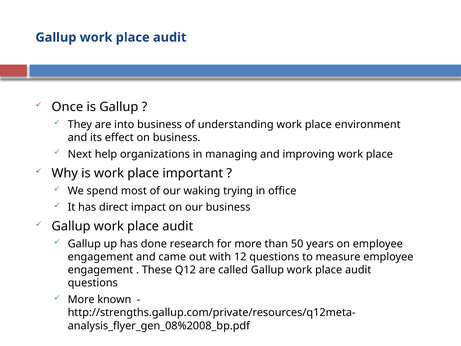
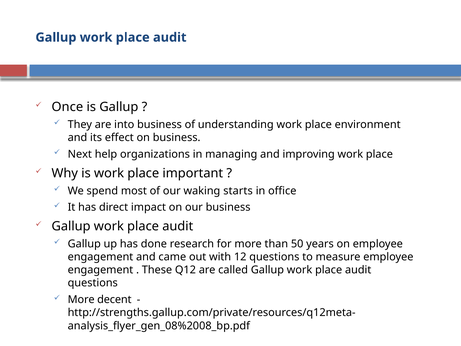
trying: trying -> starts (238, 191)
known: known -> decent (114, 299)
